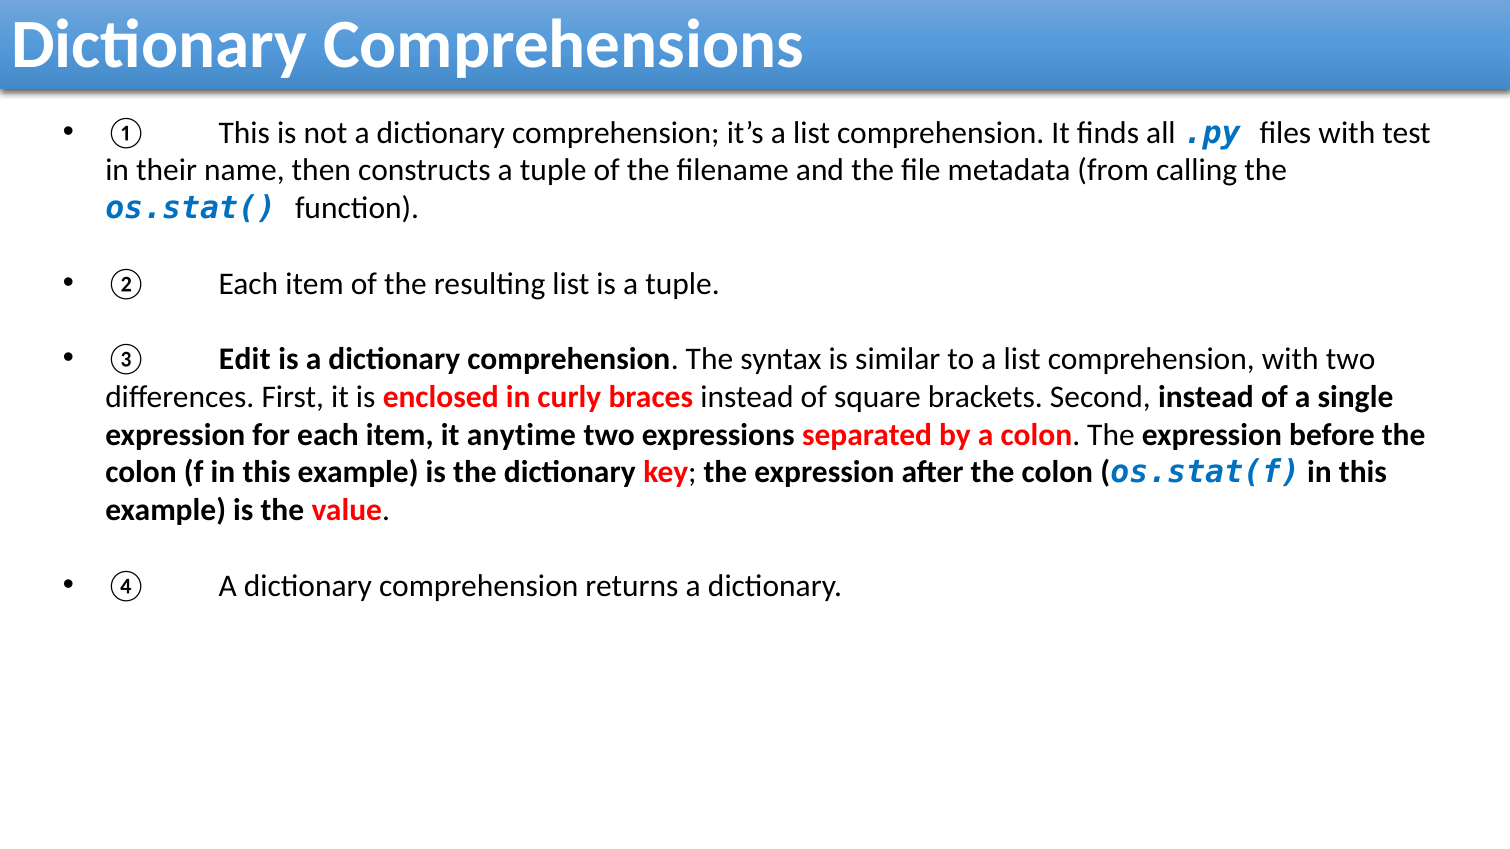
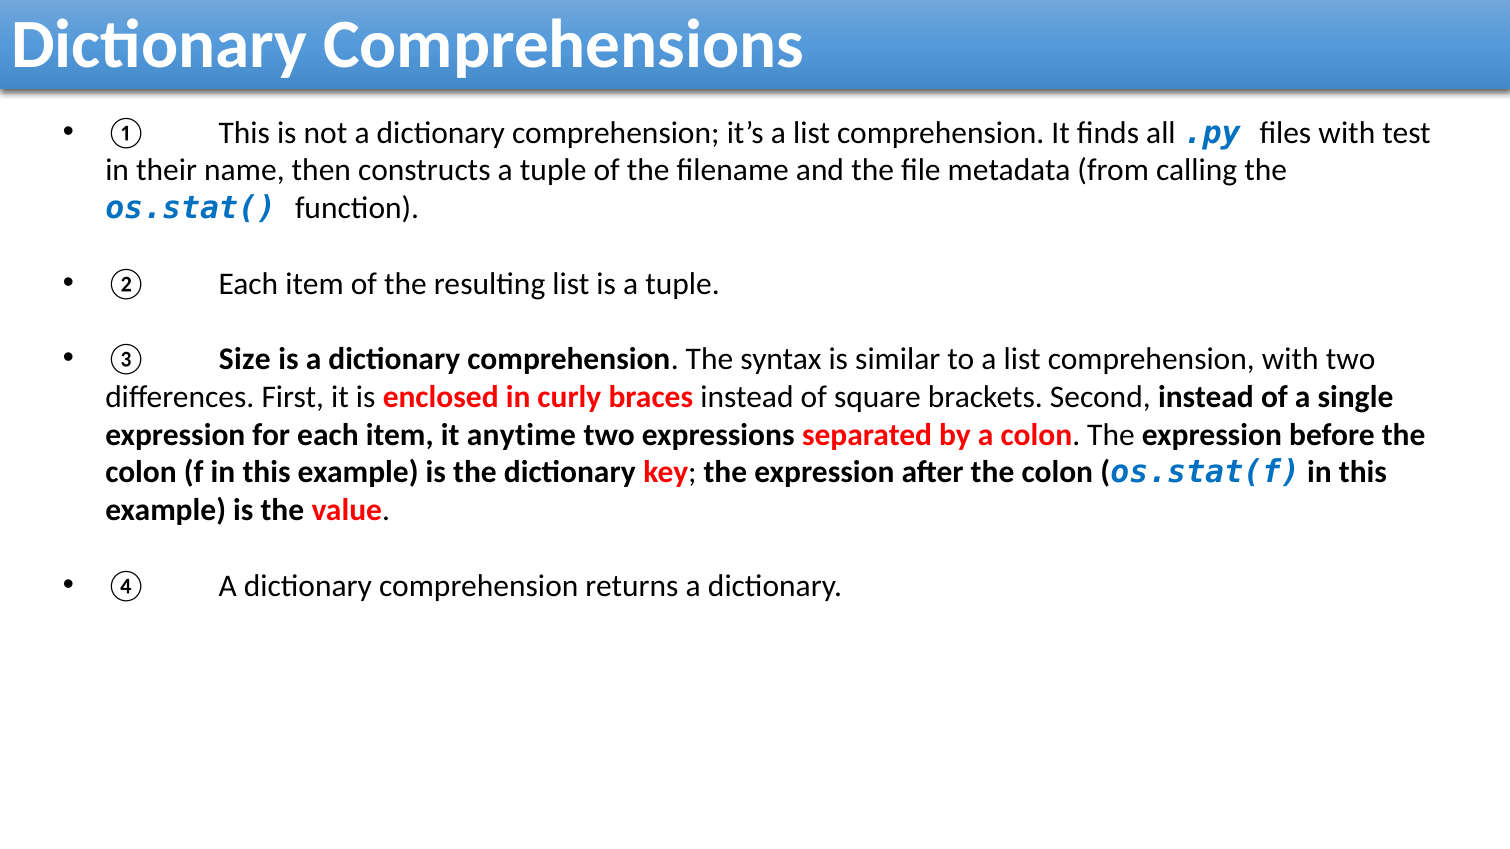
Edit: Edit -> Size (245, 359)
